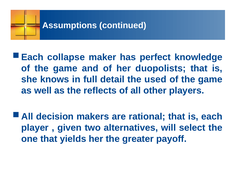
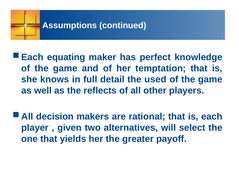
collapse: collapse -> equating (66, 57)
duopolists: duopolists -> temptation (161, 68)
